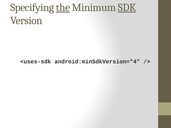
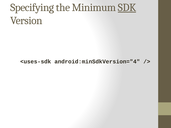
the underline: present -> none (63, 7)
